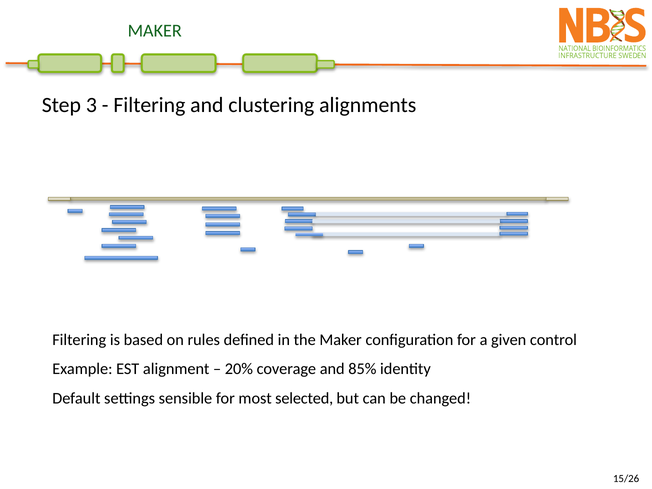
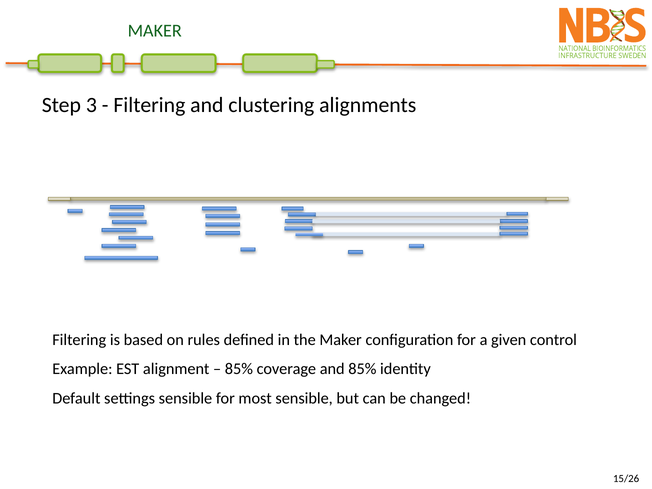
20%: 20% -> 85% (239, 369)
most selected: selected -> sensible (304, 398)
